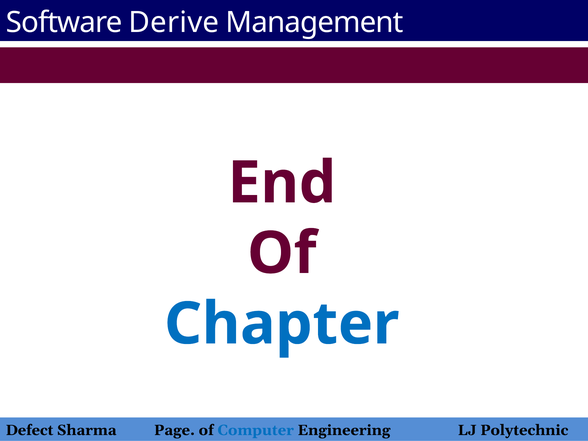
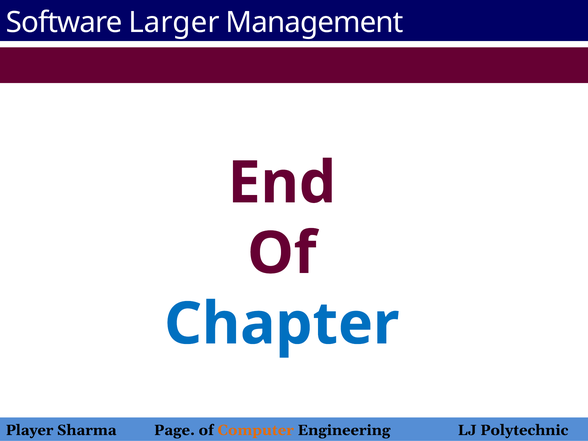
Derive: Derive -> Larger (174, 23)
Defect: Defect -> Player (30, 430)
Computer colour: blue -> orange (256, 430)
